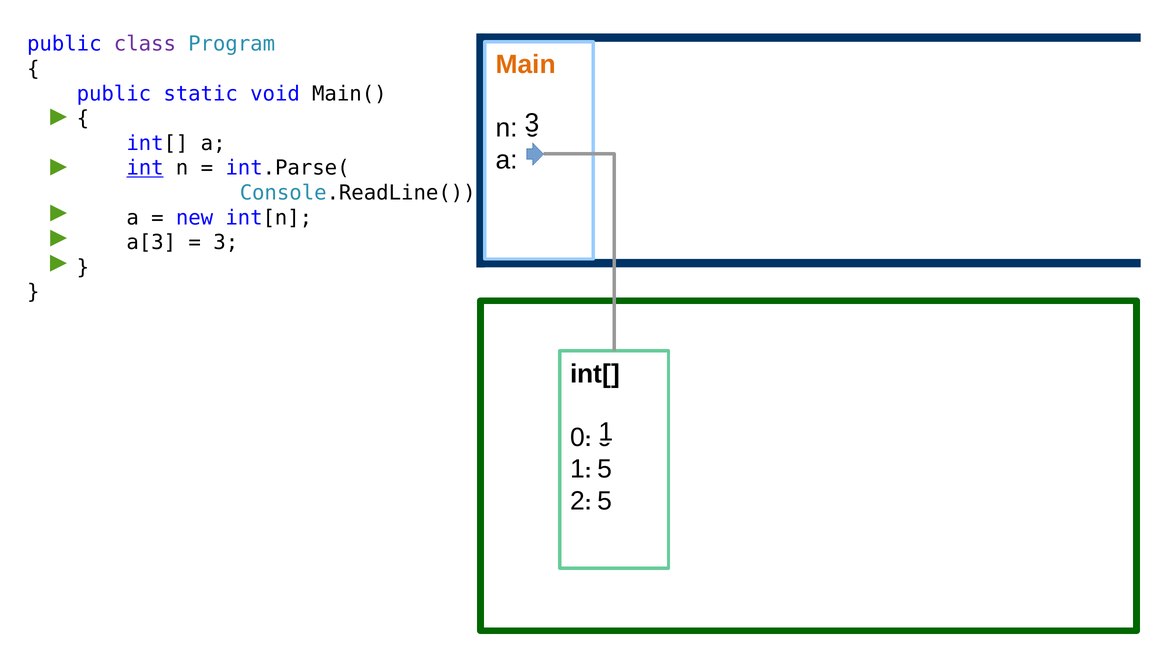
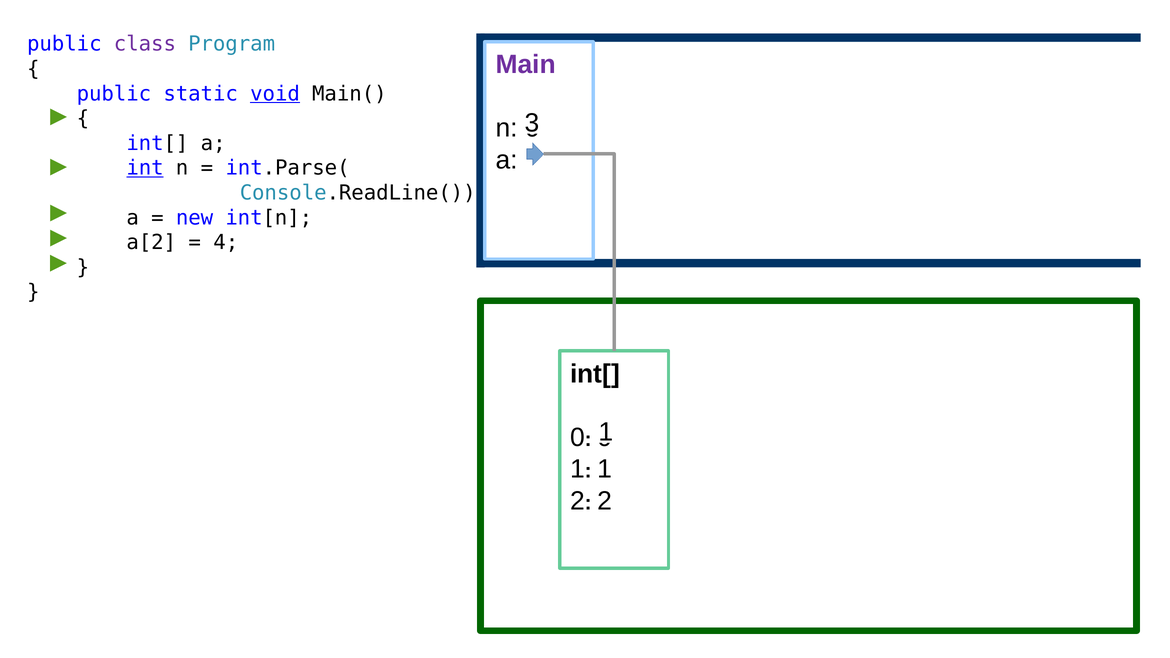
Main colour: orange -> purple (526, 65)
void underline: none -> present (275, 94)
a[3: a[3 -> a[2 (151, 243)
3: 3 -> 4 (226, 243)
5: 5 -> 1 (605, 469)
5: 5 -> 2 (605, 501)
